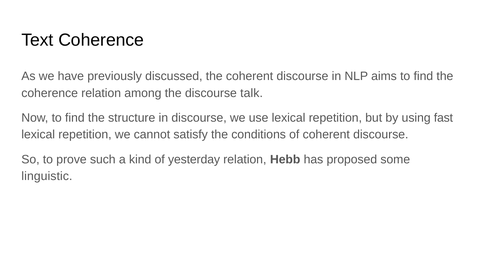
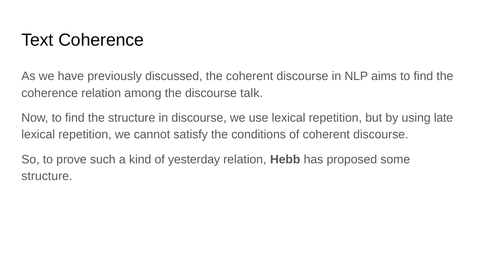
fast: fast -> late (443, 118)
linguistic: linguistic -> structure (47, 176)
